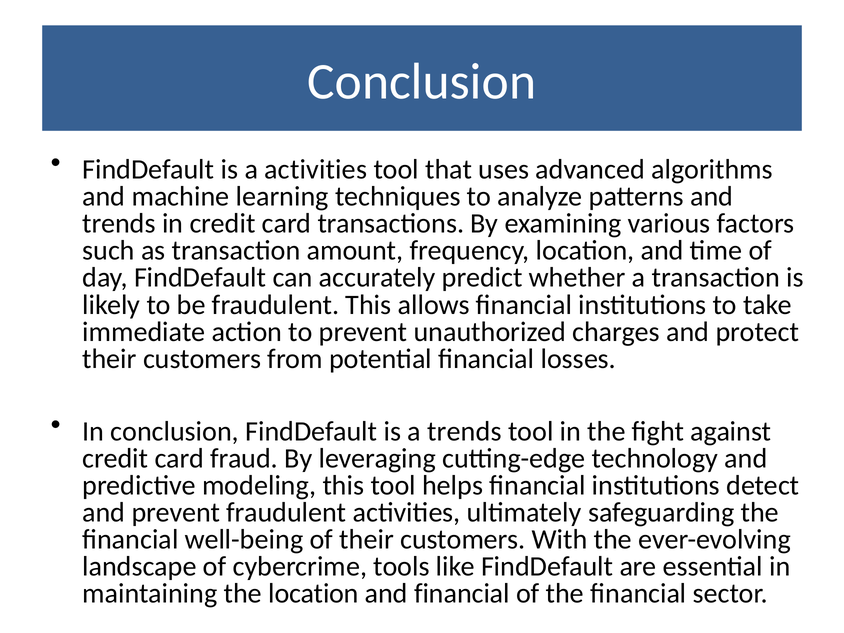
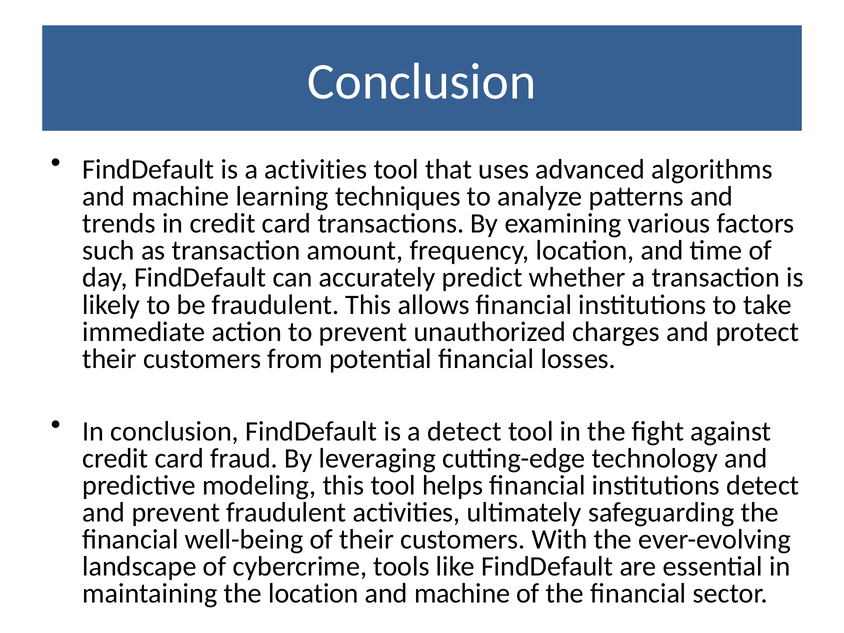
a trends: trends -> detect (464, 431)
financial: financial -> machine (462, 594)
